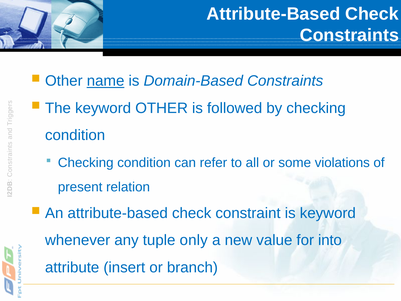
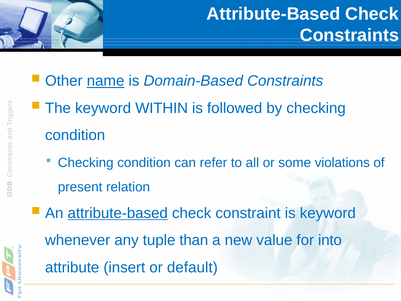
keyword OTHER: OTHER -> WITHIN (162, 108)
attribute-based underline: none -> present (118, 213)
only: only -> than (194, 240)
branch: branch -> default (192, 267)
